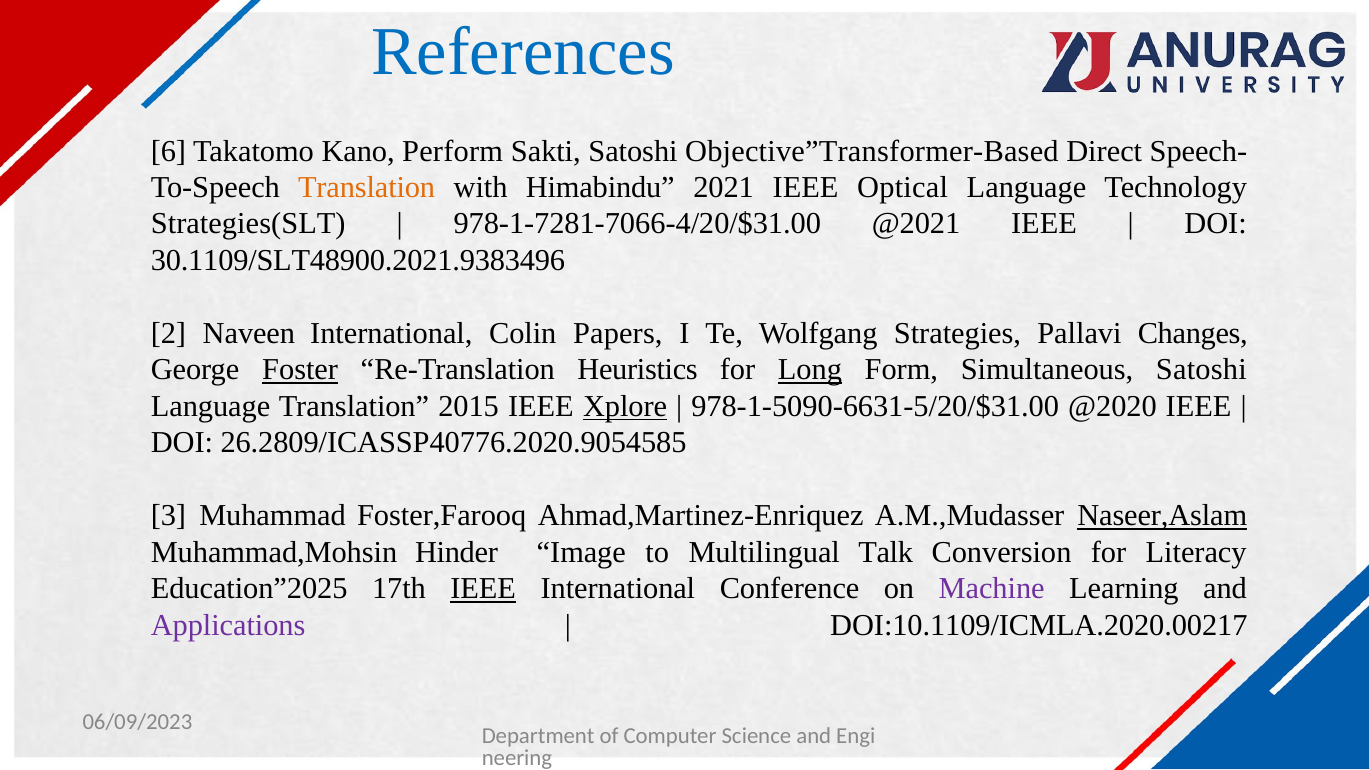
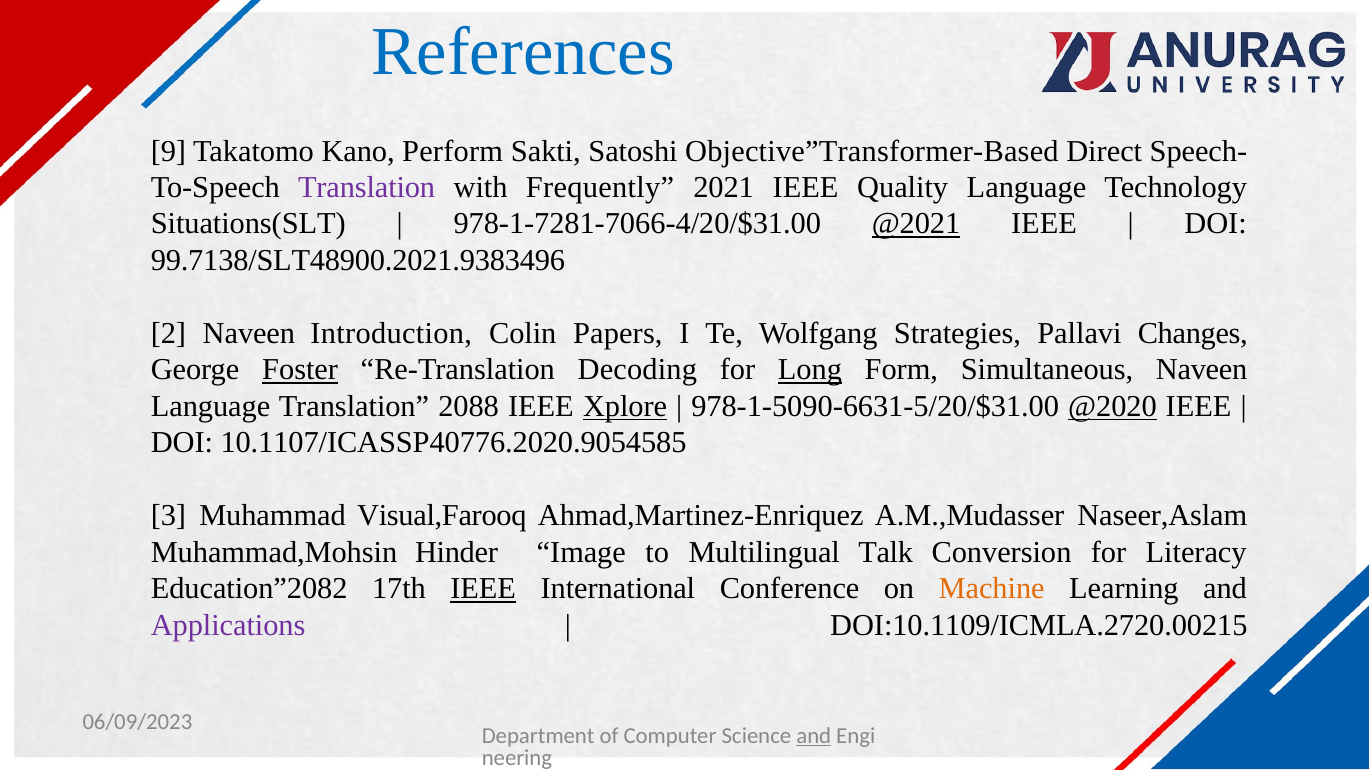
6: 6 -> 9 (168, 151)
Translation colour: orange -> purple (367, 188)
Himabindu: Himabindu -> Frequently (600, 188)
Optical: Optical -> Quality (903, 188)
Strategies(SLT: Strategies(SLT -> Situations(SLT (248, 224)
@2021 underline: none -> present (916, 224)
30.1109/SLT48900.2021.9383496: 30.1109/SLT48900.2021.9383496 -> 99.7138/SLT48900.2021.9383496 (358, 260)
Naveen International: International -> Introduction (391, 333)
Heuristics: Heuristics -> Decoding (637, 370)
Simultaneous Satoshi: Satoshi -> Naveen (1202, 370)
2015: 2015 -> 2088 (469, 406)
@2020 underline: none -> present (1112, 406)
26.2809/ICASSP40776.2020.9054585: 26.2809/ICASSP40776.2020.9054585 -> 10.1107/ICASSP40776.2020.9054585 (453, 443)
Foster,Farooq: Foster,Farooq -> Visual,Farooq (442, 516)
Naseer,Aslam underline: present -> none (1162, 516)
Education”2025: Education”2025 -> Education”2082 (249, 589)
Machine colour: purple -> orange (992, 589)
DOI:10.1109/ICMLA.2020.00217: DOI:10.1109/ICMLA.2020.00217 -> DOI:10.1109/ICMLA.2720.00215 (1039, 625)
and underline: none -> present (814, 736)
